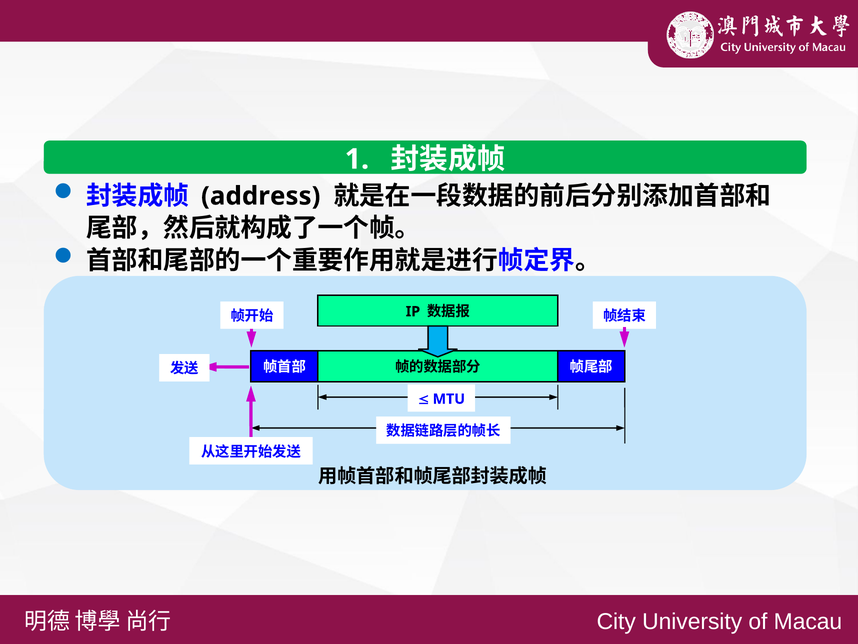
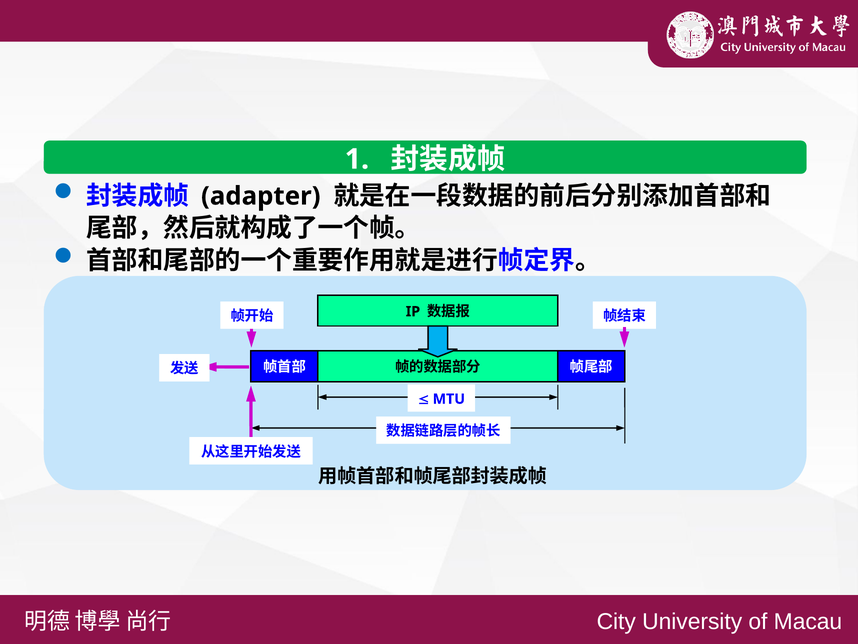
address: address -> adapter (261, 196)
